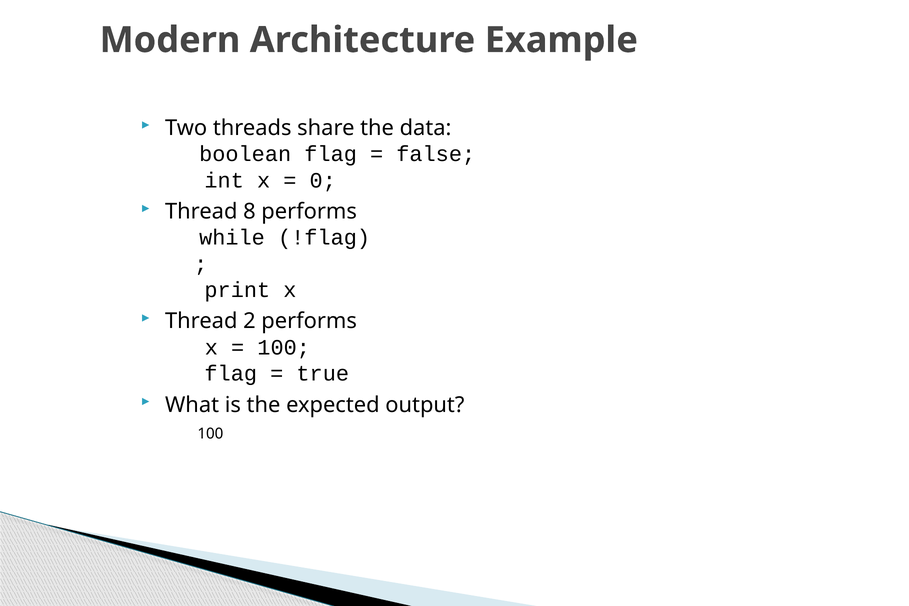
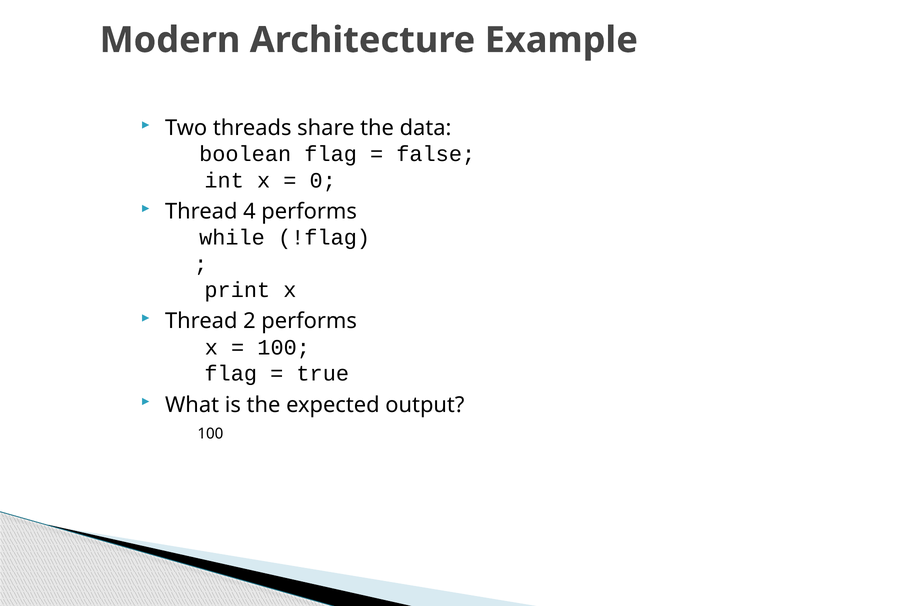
8: 8 -> 4 (249, 211)
